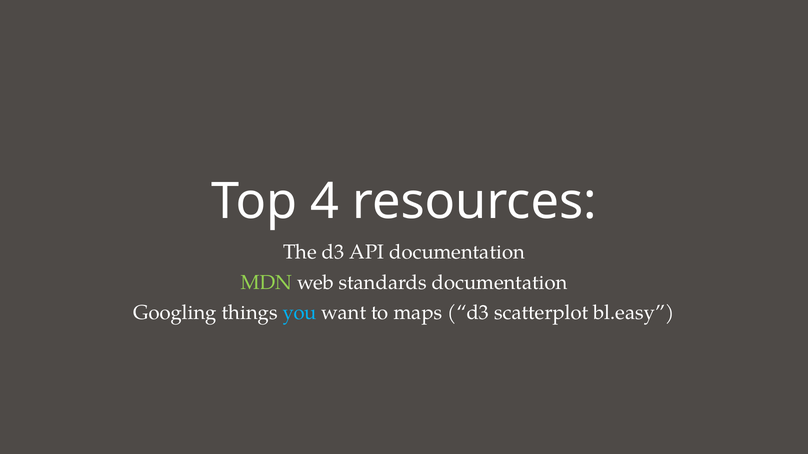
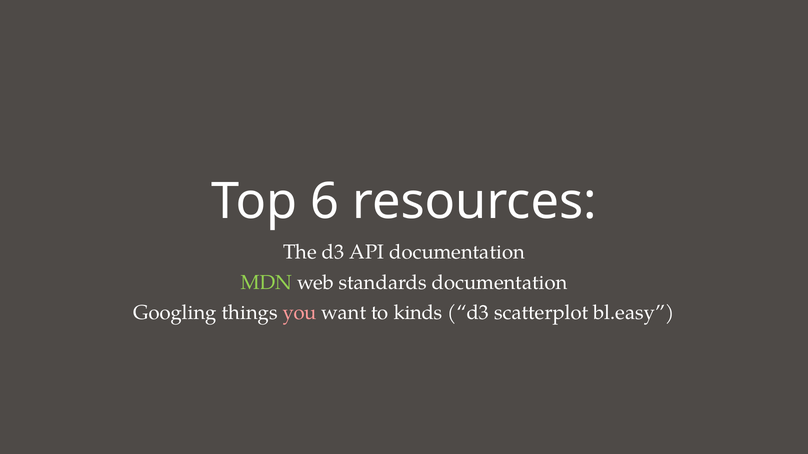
4: 4 -> 6 (325, 202)
you colour: light blue -> pink (300, 313)
maps: maps -> kinds (418, 313)
